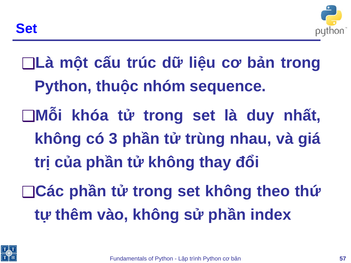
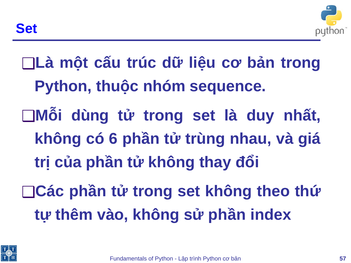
khóa: khóa -> dùng (90, 115)
3: 3 -> 6 (113, 139)
